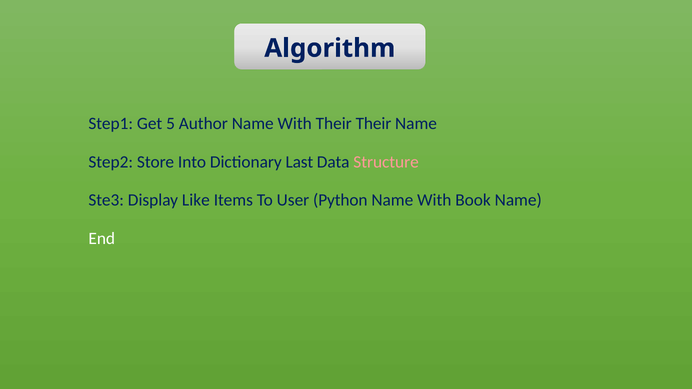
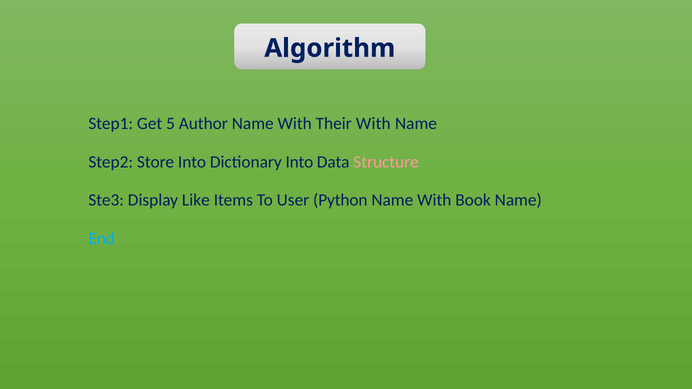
Their Their: Their -> With (373, 124)
Dictionary Last: Last -> Into (299, 162)
End colour: white -> light blue (102, 239)
